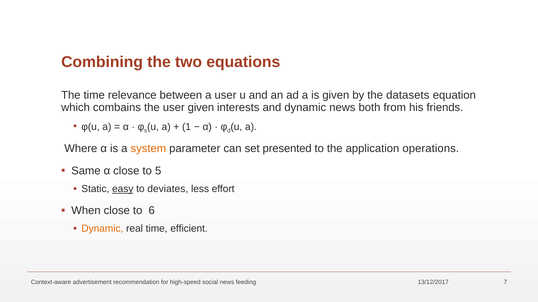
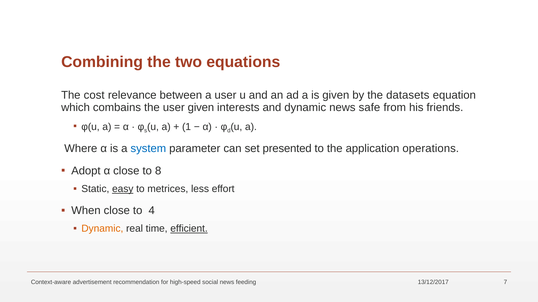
The time: time -> cost (94, 95)
both: both -> safe (369, 108)
system colour: orange -> blue (148, 149)
Same: Same -> Adopt (86, 171)
5: 5 -> 8 (158, 171)
deviates: deviates -> metrices (168, 189)
6: 6 -> 4 (152, 211)
efficient underline: none -> present (189, 229)
